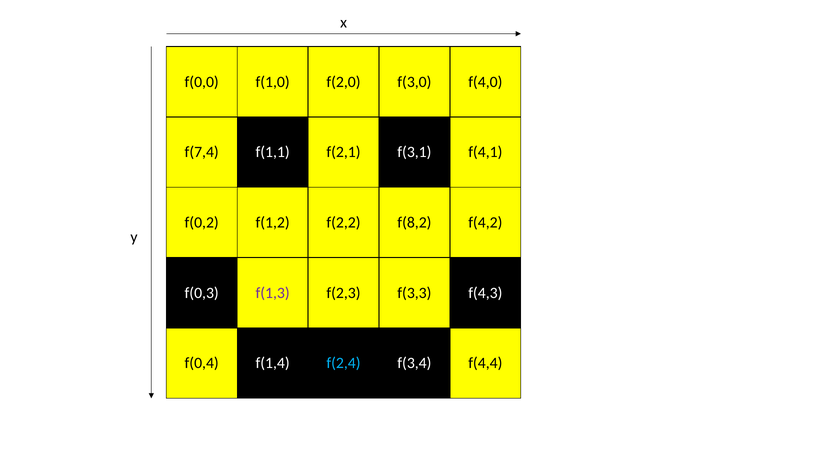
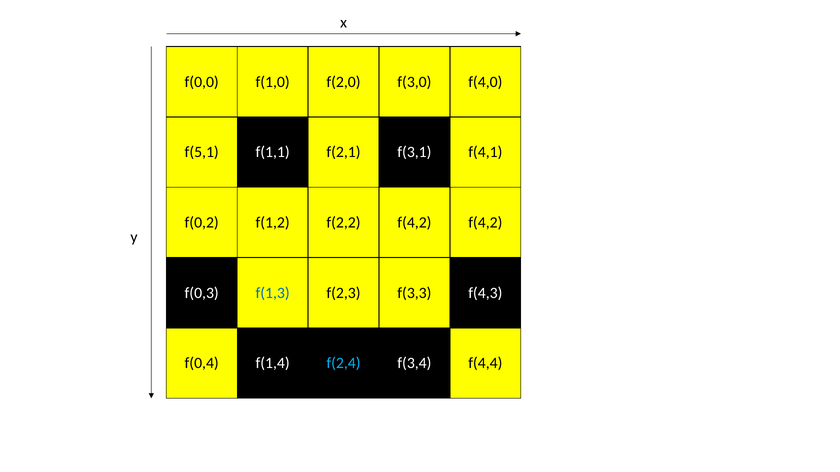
f(7,4: f(7,4 -> f(5,1 (202, 152)
f(2,2 f(8,2: f(8,2 -> f(4,2 (414, 223)
f(1,3 colour: purple -> blue (273, 293)
